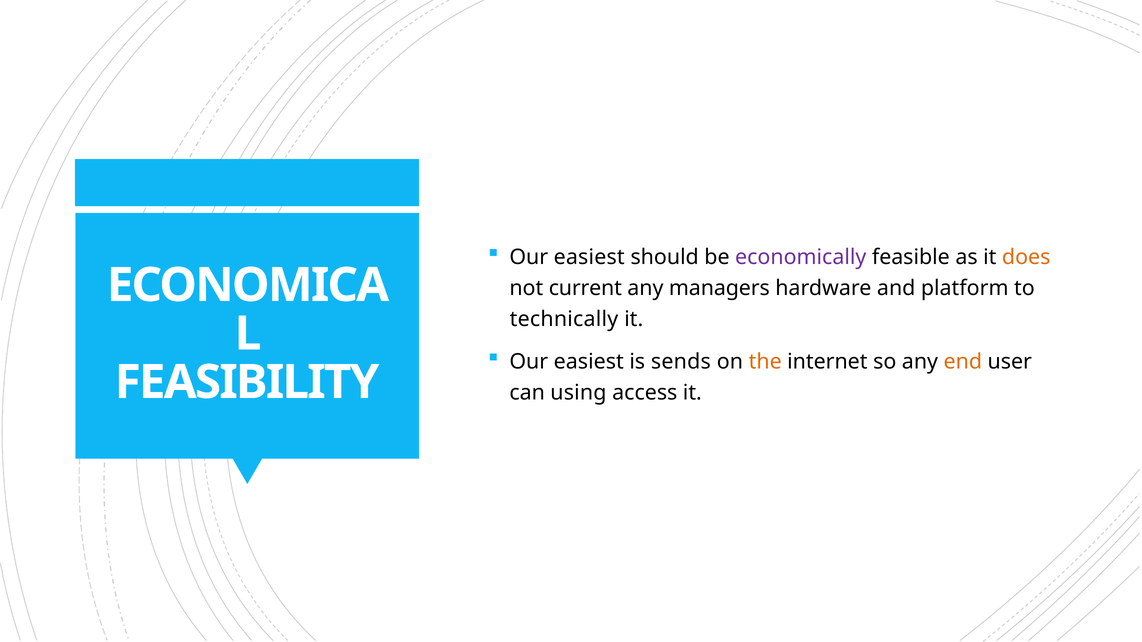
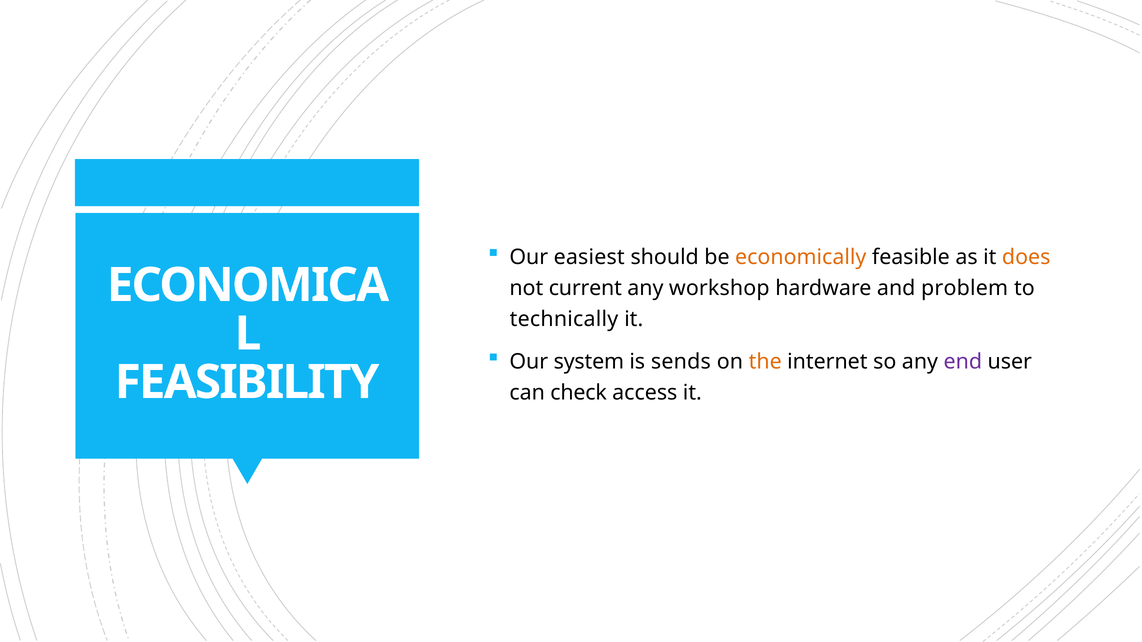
economically colour: purple -> orange (801, 258)
managers: managers -> workshop (719, 288)
platform: platform -> problem (965, 288)
easiest: easiest -> system (589, 362)
end colour: orange -> purple (963, 362)
using: using -> check (579, 393)
